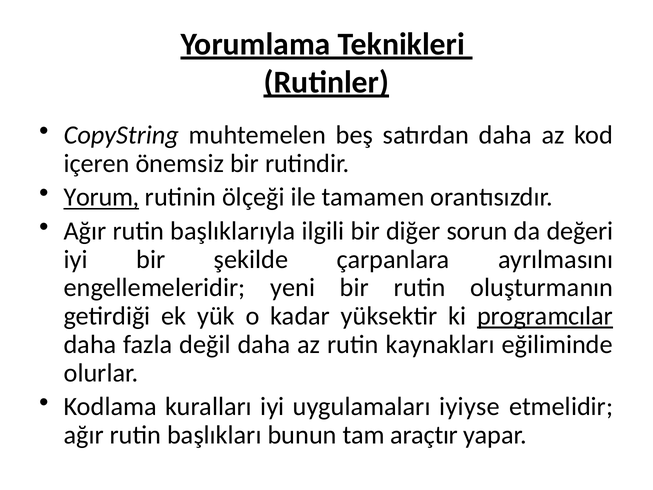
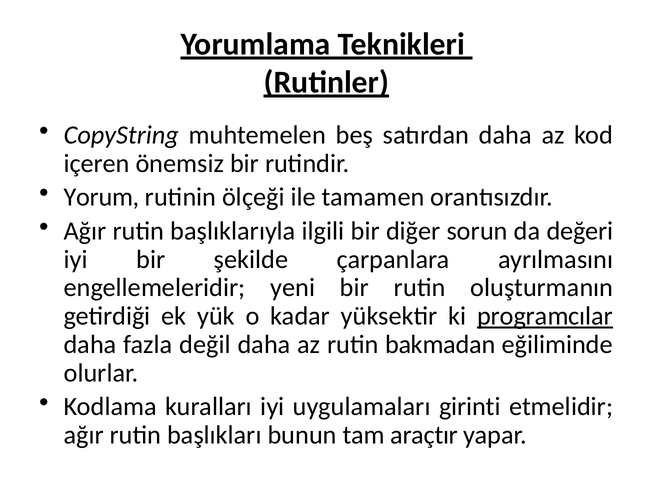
Yorum underline: present -> none (101, 197)
kaynakları: kaynakları -> bakmadan (440, 344)
iyiyse: iyiyse -> girinti (470, 406)
